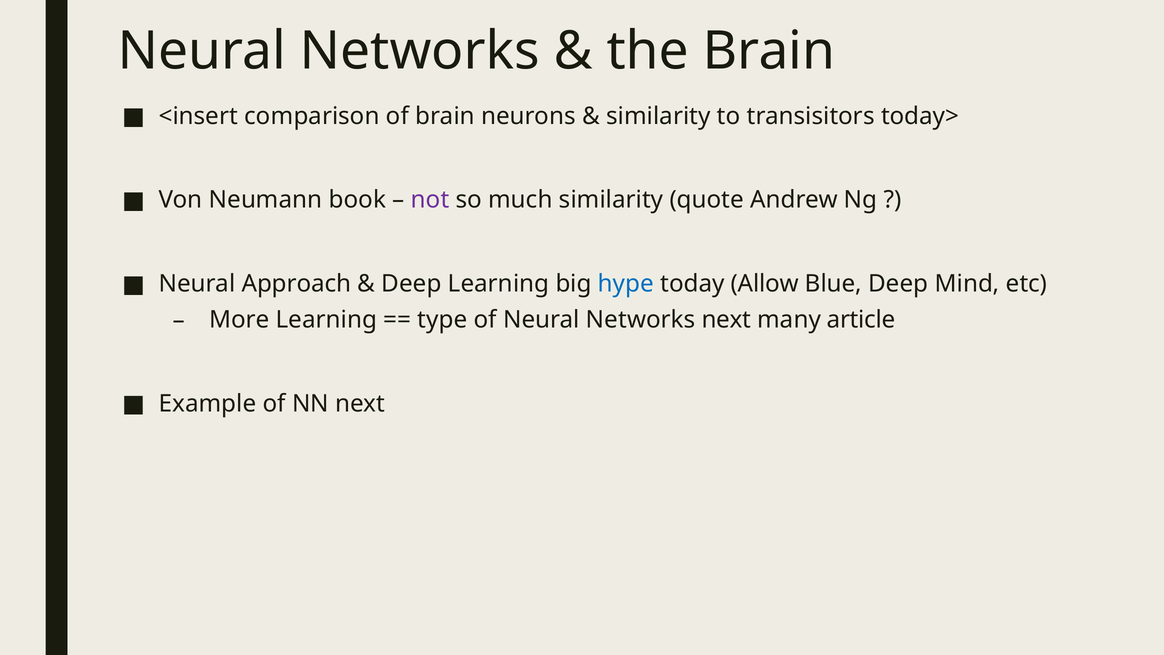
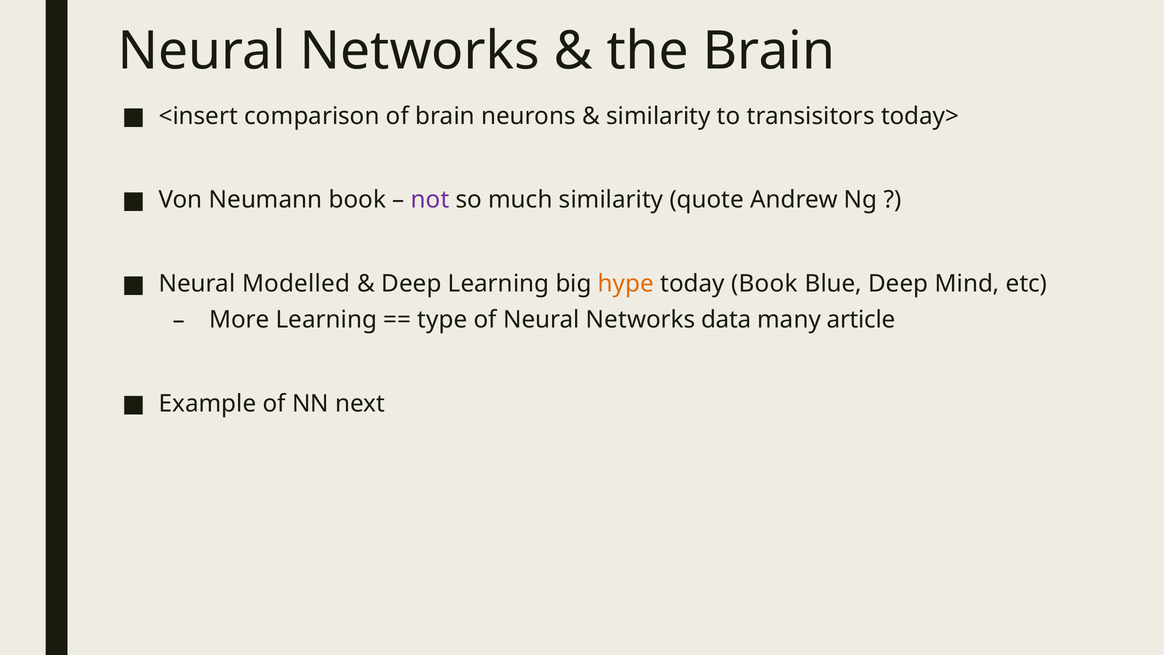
Approach: Approach -> Modelled (296, 284)
hype colour: blue -> orange (626, 284)
today Allow: Allow -> Book (765, 284)
Networks next: next -> data (726, 320)
